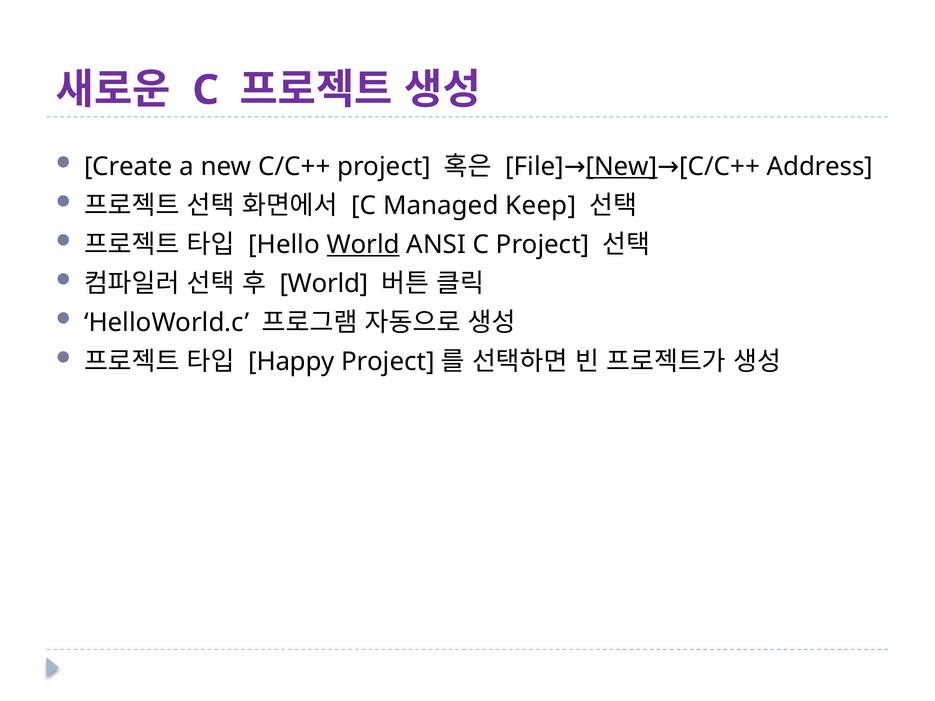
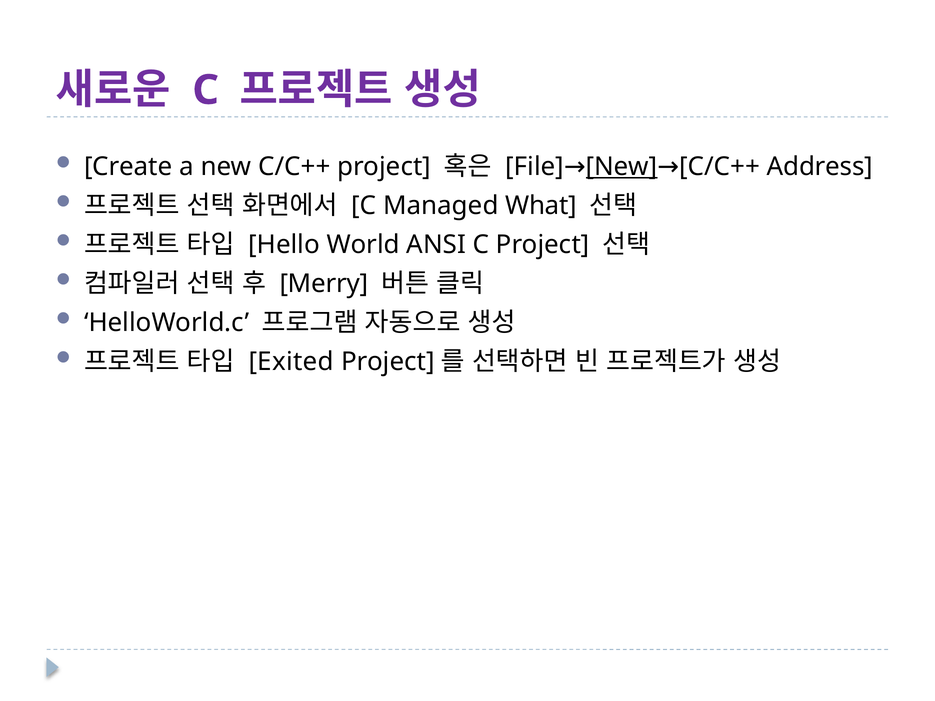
Keep: Keep -> What (541, 206)
World underline: present -> none (363, 245)
World: World -> Merry (324, 284)
Happy: Happy -> Exited (291, 362)
